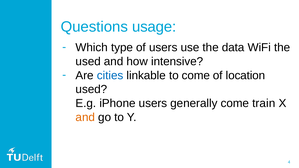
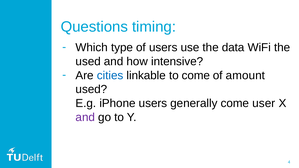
usage: usage -> timing (154, 27)
location: location -> amount (245, 75)
train: train -> user (264, 103)
and colour: orange -> purple (85, 117)
